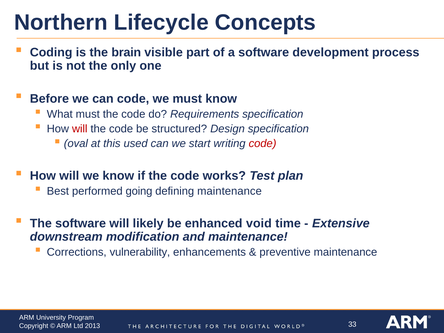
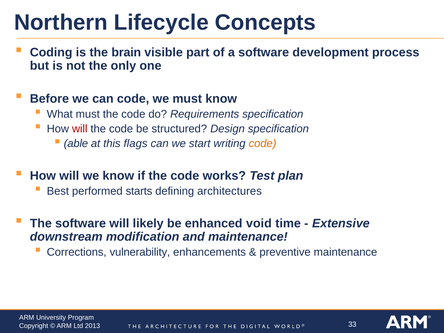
oval: oval -> able (76, 144)
used: used -> flags (136, 144)
code colour: red -> orange (263, 144)
going: going -> starts (139, 191)
defining maintenance: maintenance -> architectures (230, 191)
